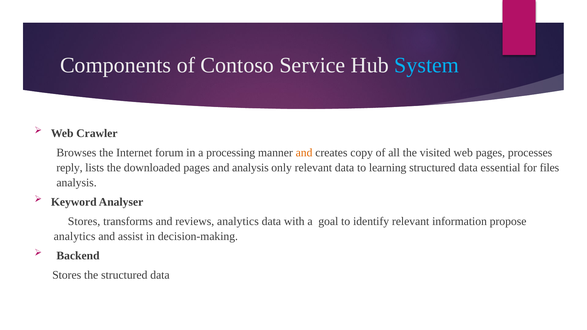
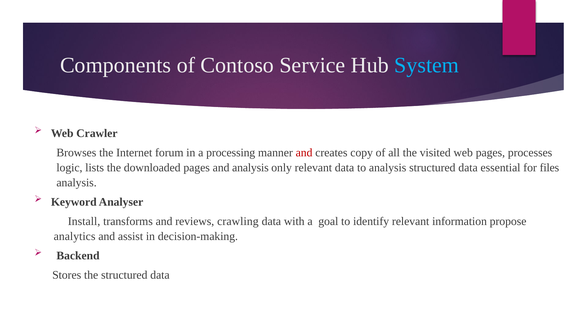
and colour: orange -> red (304, 153)
reply: reply -> logic (69, 168)
to learning: learning -> analysis (388, 168)
Stores: Stores -> Install (84, 221)
reviews analytics: analytics -> crawling (238, 221)
